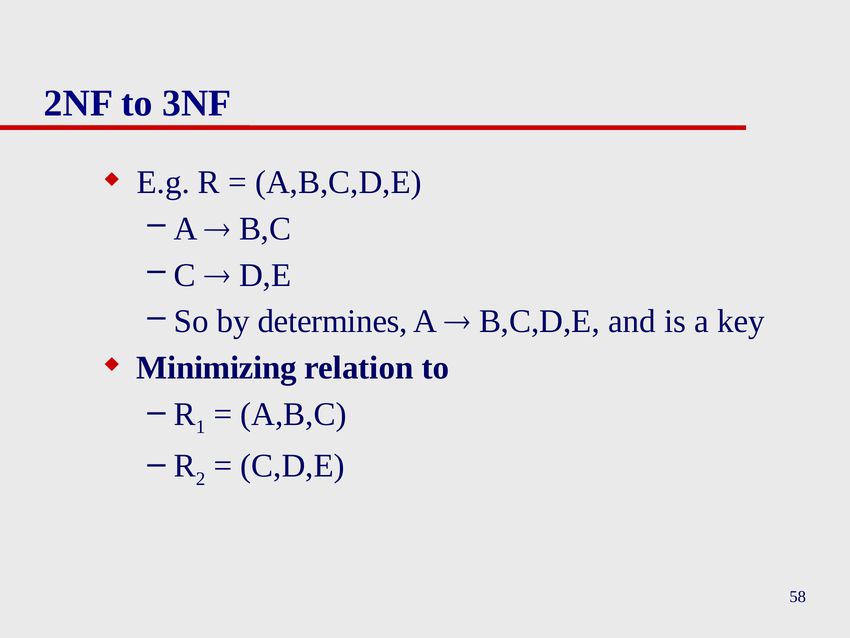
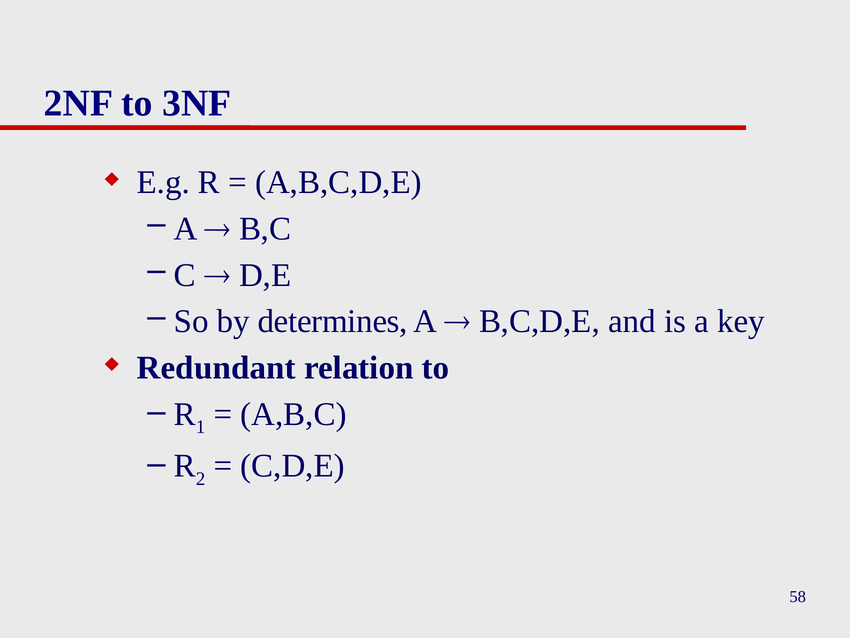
Minimizing: Minimizing -> Redundant (216, 368)
